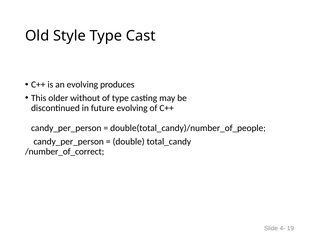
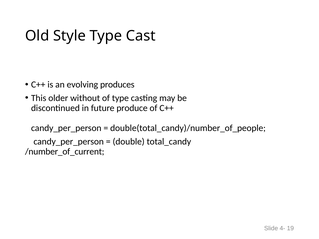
future evolving: evolving -> produce (132, 108)
/number_of_correct: /number_of_correct -> /number_of_current (65, 152)
